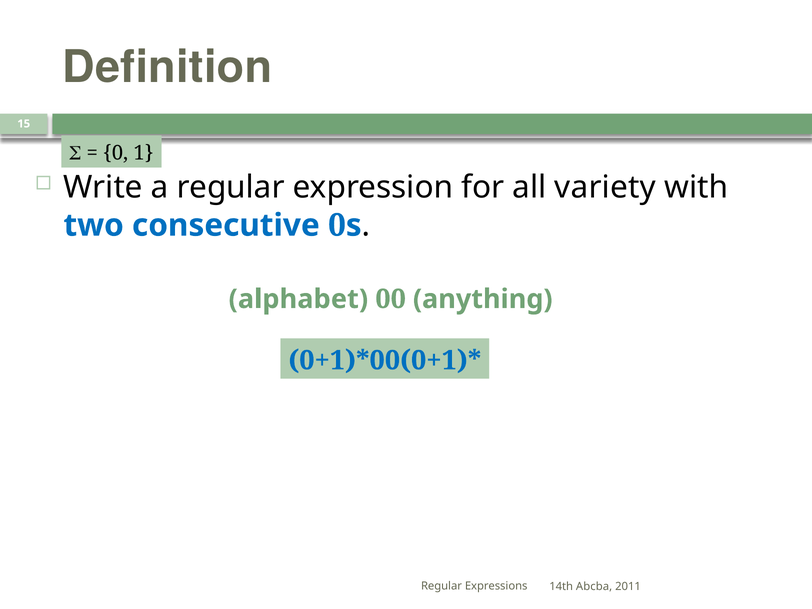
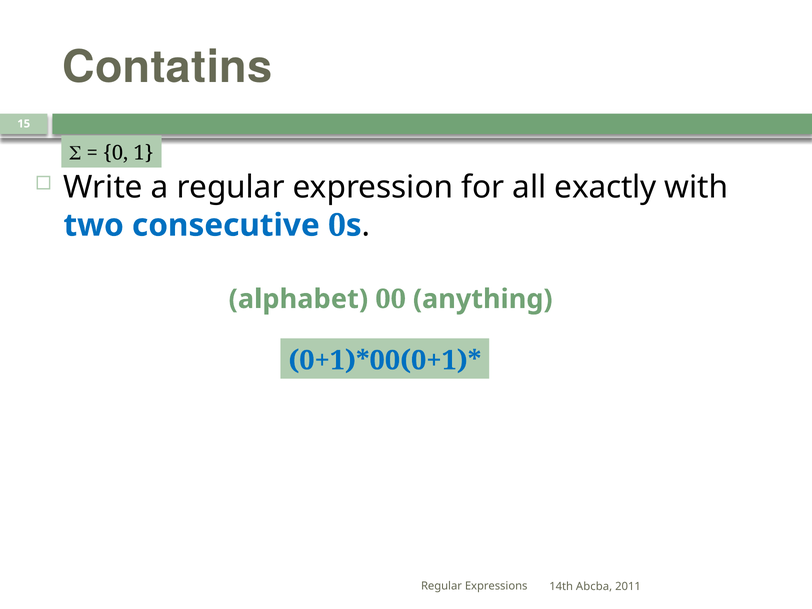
Definition: Definition -> Contatins (167, 67)
variety: variety -> exactly (605, 187)
